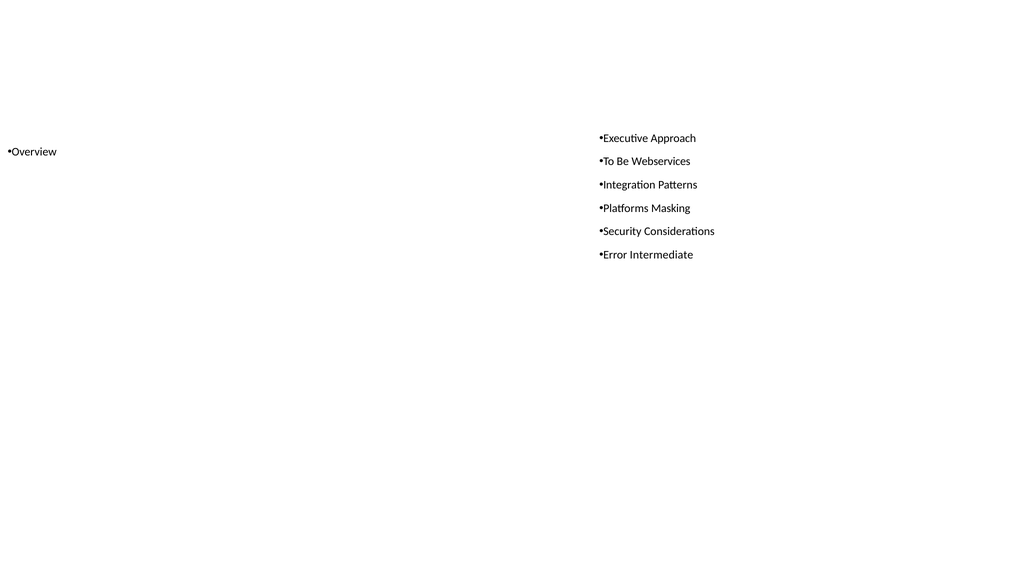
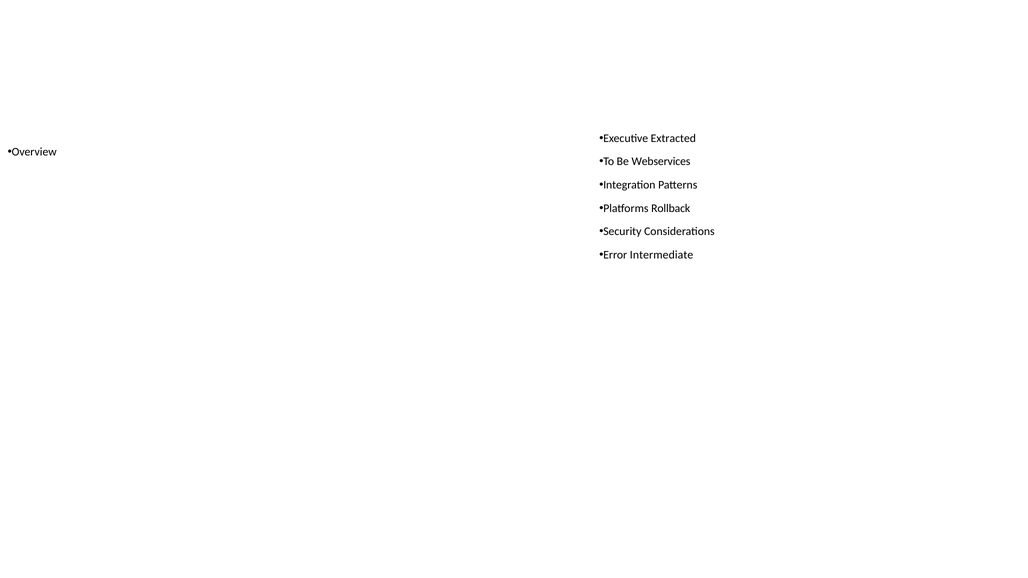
Approach: Approach -> Extracted (673, 138)
Masking: Masking -> Rollback (671, 208)
